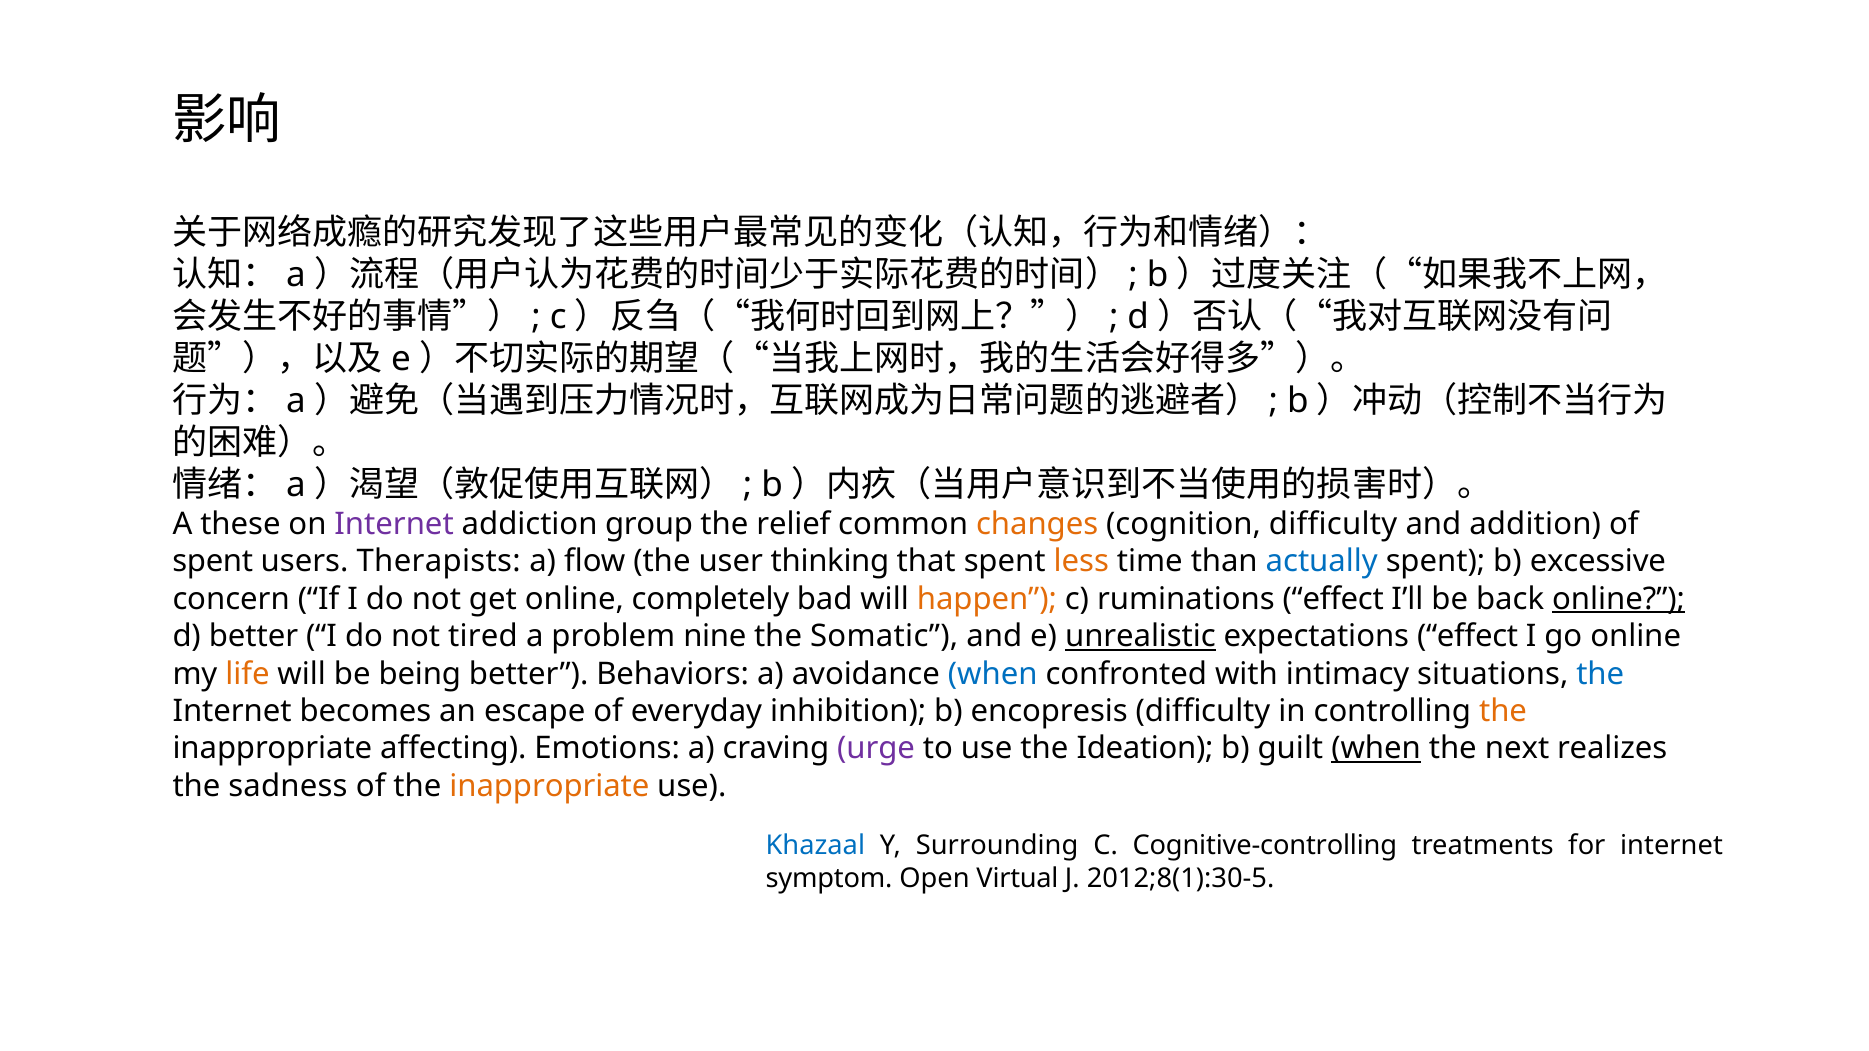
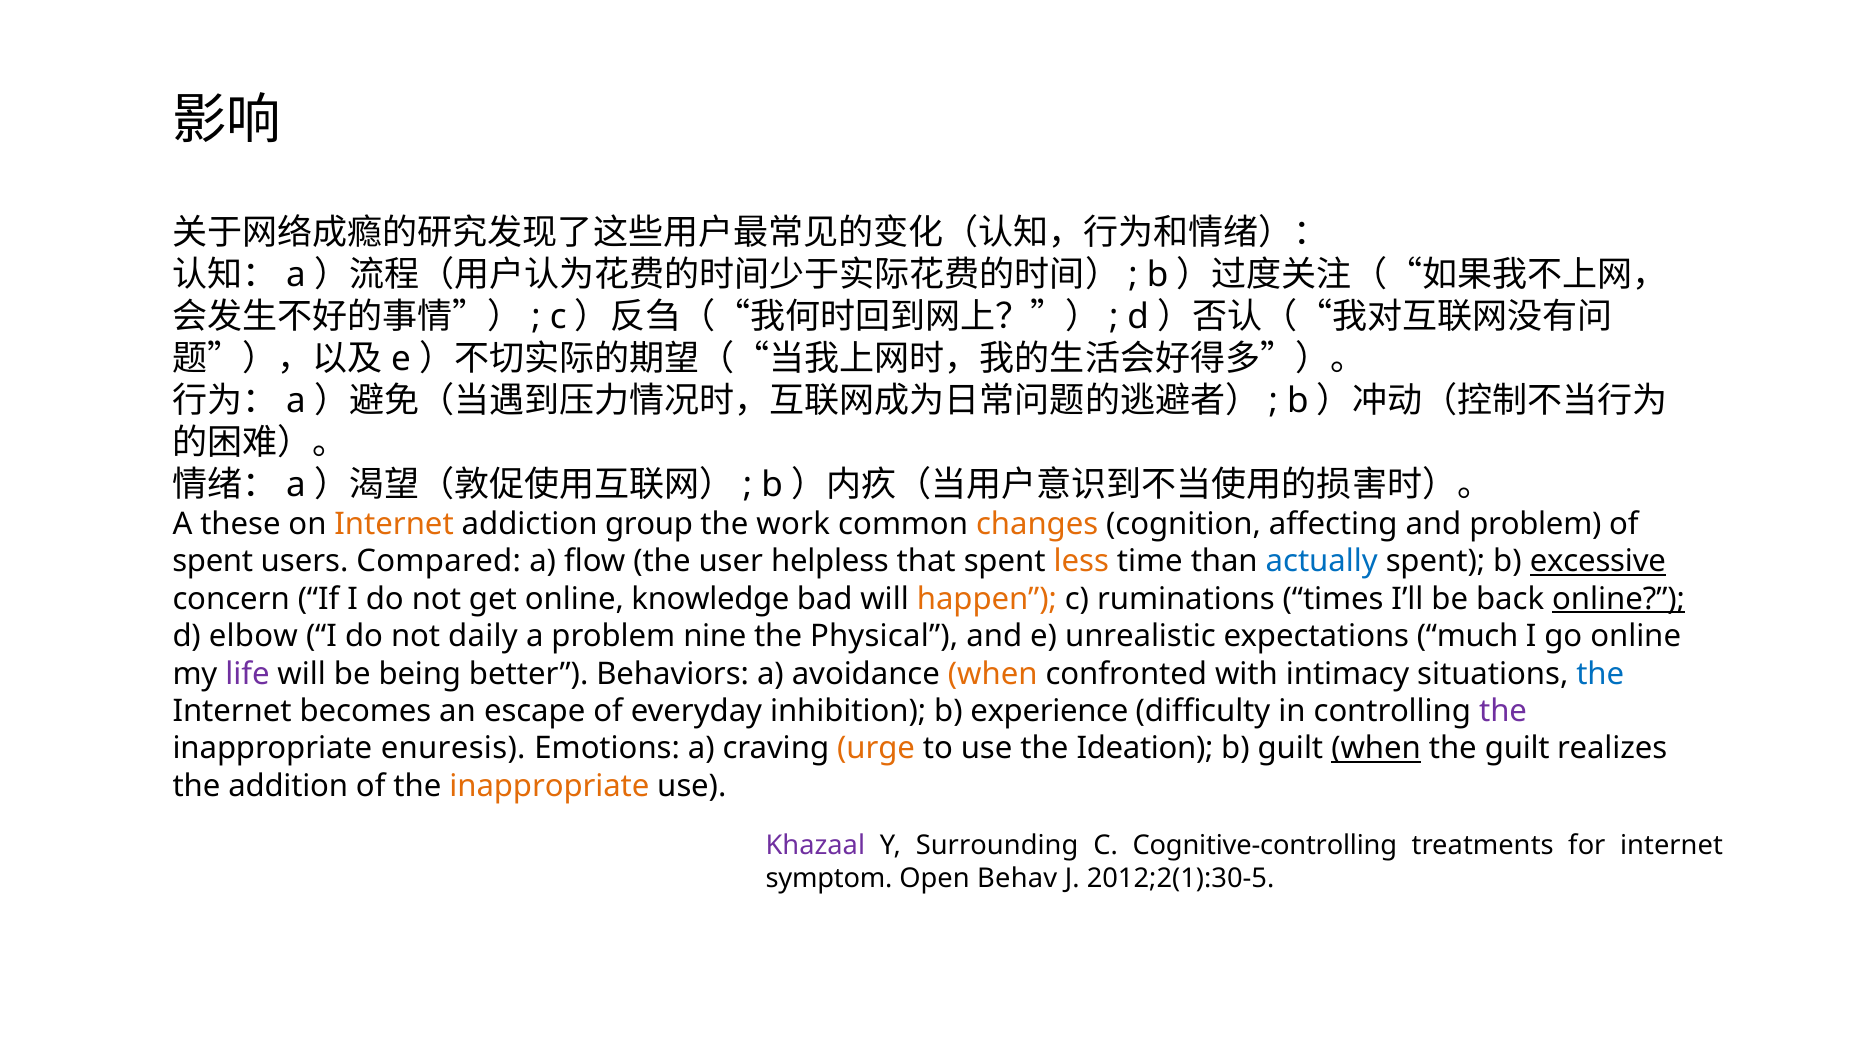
Internet colour: purple -> orange (394, 524)
relief: relief -> work (793, 524)
cognition difficulty: difficulty -> affecting (1333, 524)
and addition: addition -> problem (1535, 524)
Therapists: Therapists -> Compared (439, 562)
thinking: thinking -> helpless (830, 562)
excessive underline: none -> present (1598, 562)
completely: completely -> knowledge (710, 599)
ruminations effect: effect -> times (1333, 599)
d better: better -> elbow (253, 637)
tired: tired -> daily (483, 637)
Somatic: Somatic -> Physical (884, 637)
unrealistic underline: present -> none (1140, 637)
expectations effect: effect -> much (1468, 637)
life colour: orange -> purple (247, 674)
when colour: blue -> orange (993, 674)
encopresis: encopresis -> experience (1049, 711)
the colour: orange -> purple (1503, 711)
affecting: affecting -> enuresis (453, 749)
urge colour: purple -> orange (876, 749)
the next: next -> guilt (1517, 749)
sadness: sadness -> addition (288, 786)
Khazaal colour: blue -> purple (815, 846)
Virtual: Virtual -> Behav (1017, 878)
2012;8(1):30-5: 2012;8(1):30-5 -> 2012;2(1):30-5 (1181, 878)
